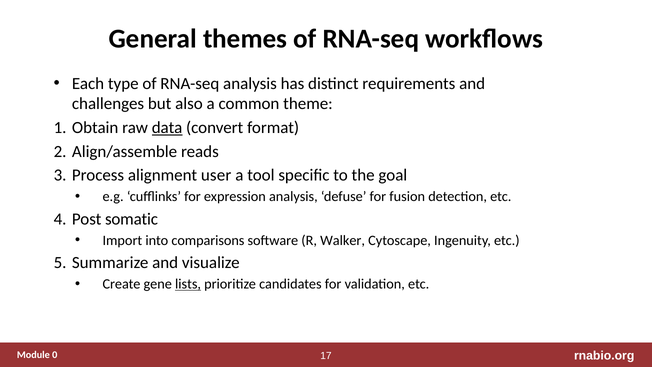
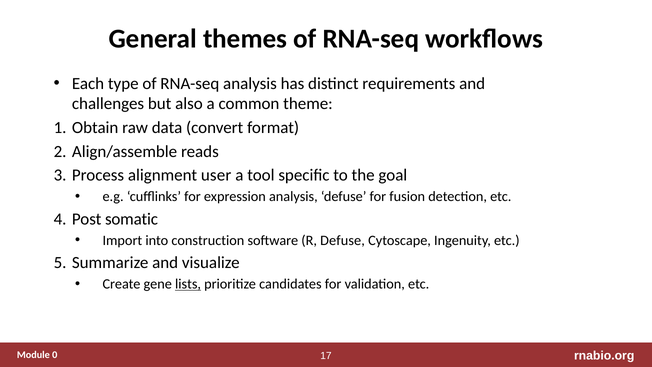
data underline: present -> none (167, 128)
comparisons: comparisons -> construction (208, 240)
R Walker: Walker -> Defuse (343, 240)
